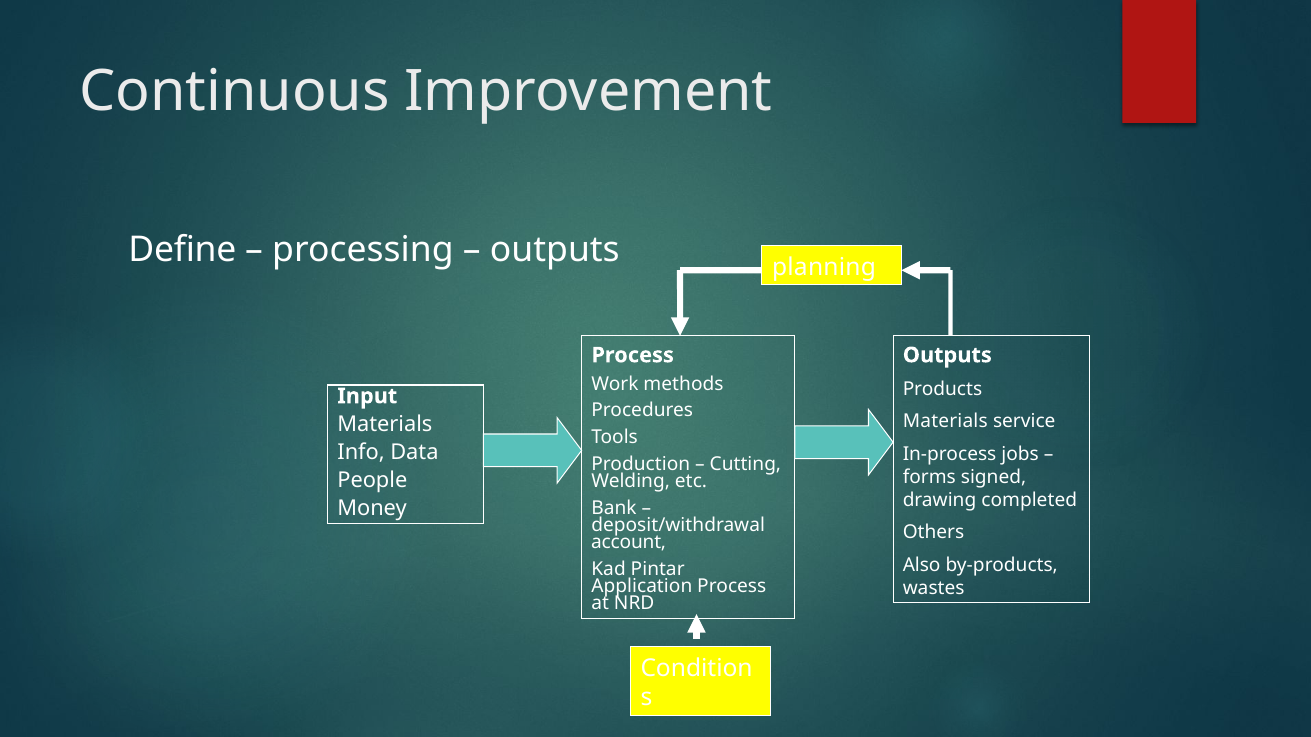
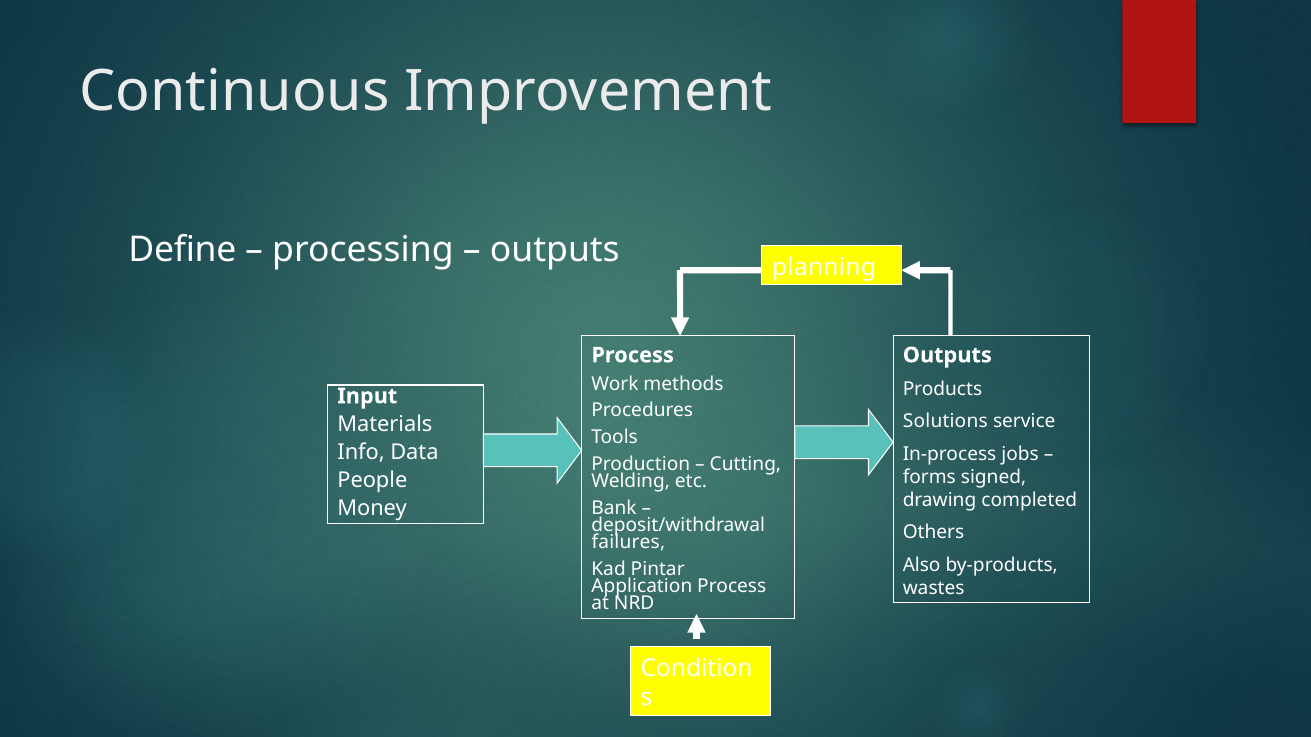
Materials: Materials -> Solutions (945, 422)
account: account -> failures (628, 543)
